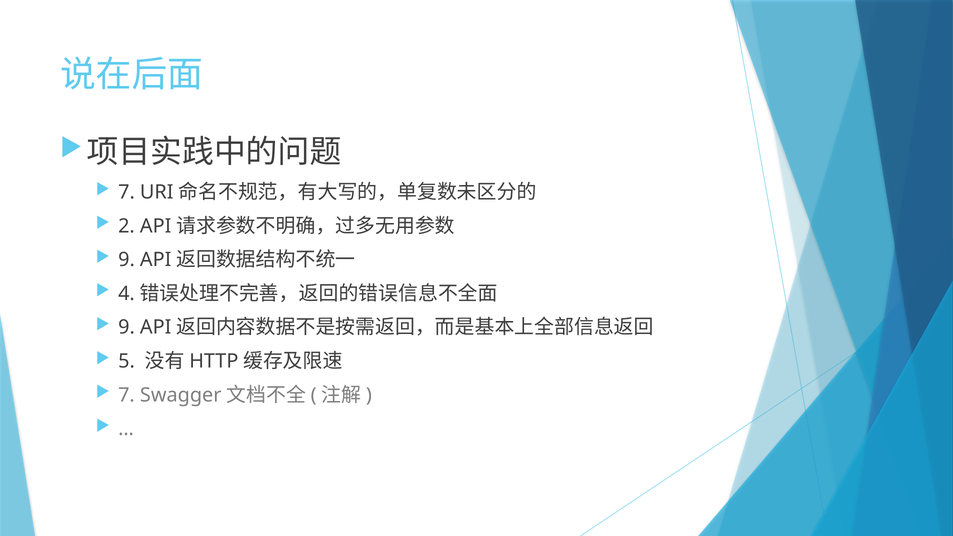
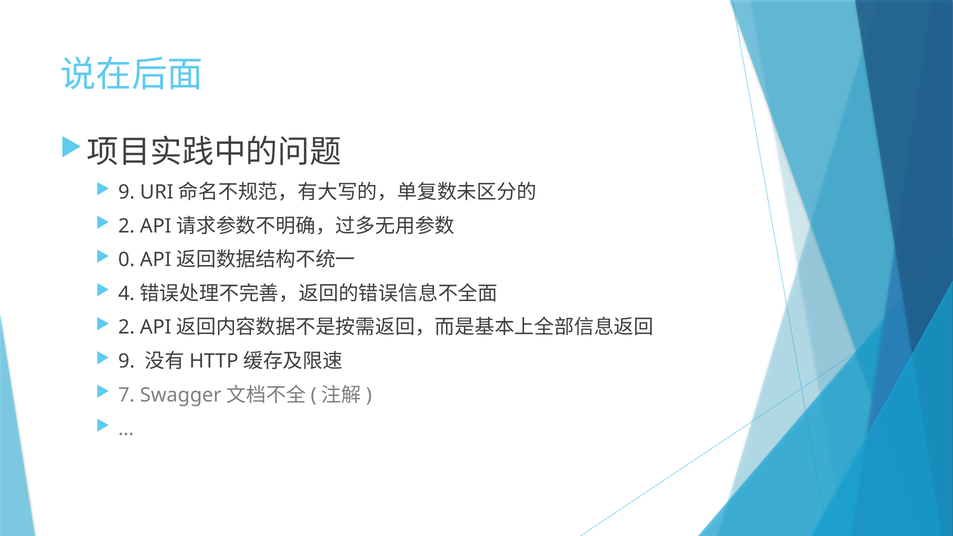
7: 7 -> 9 (126, 192)
9: 9 -> 0 (126, 260)
9: 9 -> 2 (126, 327)
5: 5 -> 9 (126, 361)
